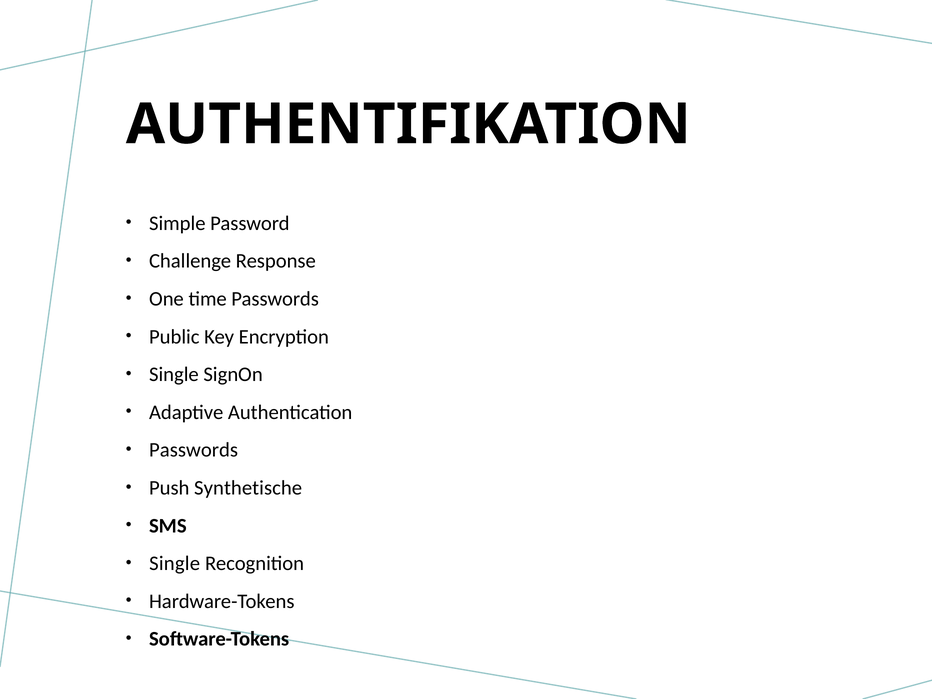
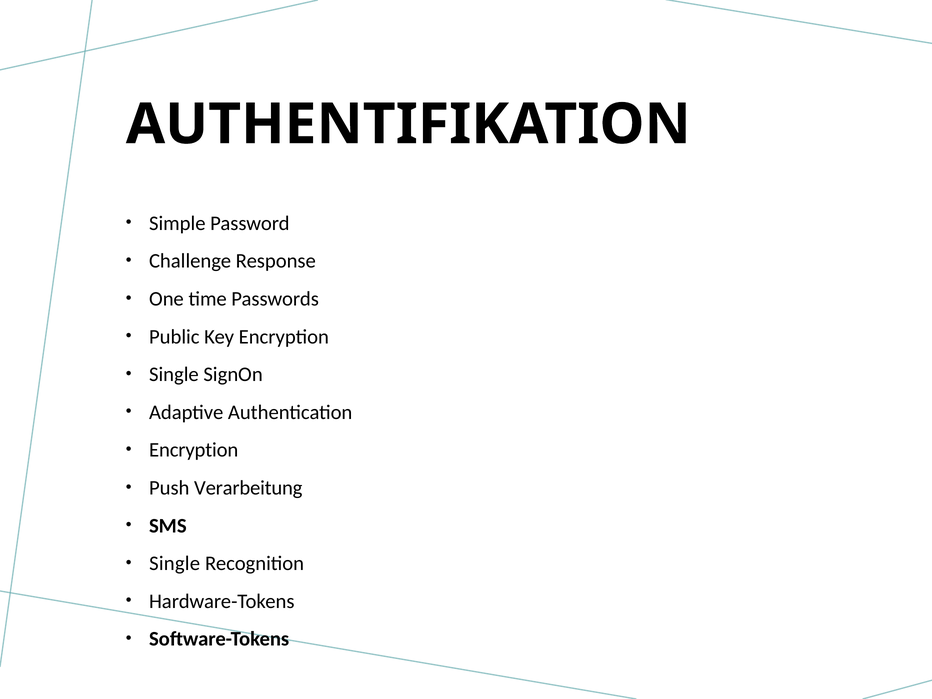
Passwords: Passwords -> Encryption (194, 450)
Synthetische: Synthetische -> Verarbeitung (248, 488)
